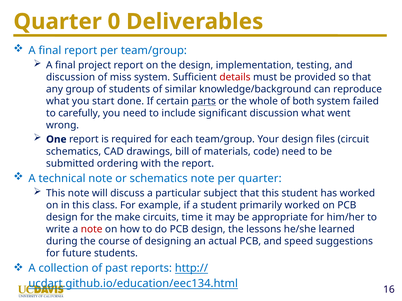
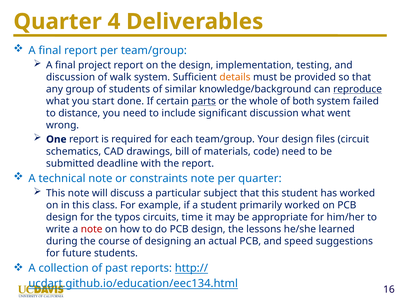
0: 0 -> 4 (114, 22)
miss: miss -> walk (121, 77)
details colour: red -> orange (235, 77)
reproduce underline: none -> present (358, 89)
carefully: carefully -> distance (79, 113)
ordering: ordering -> deadline (117, 164)
or schematics: schematics -> constraints (159, 179)
make: make -> typos (127, 217)
